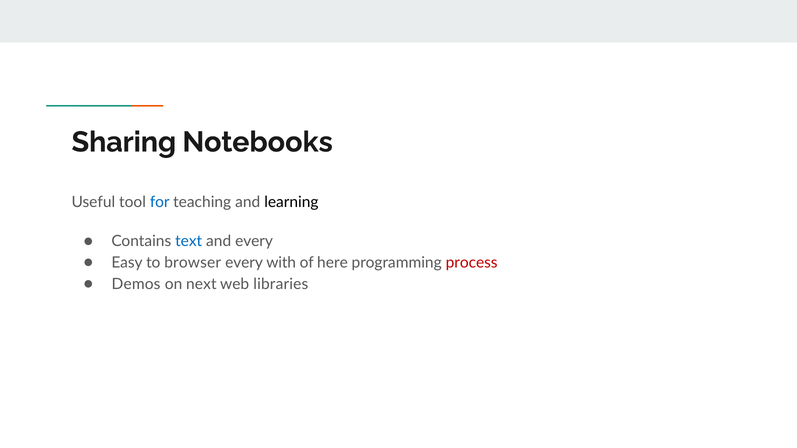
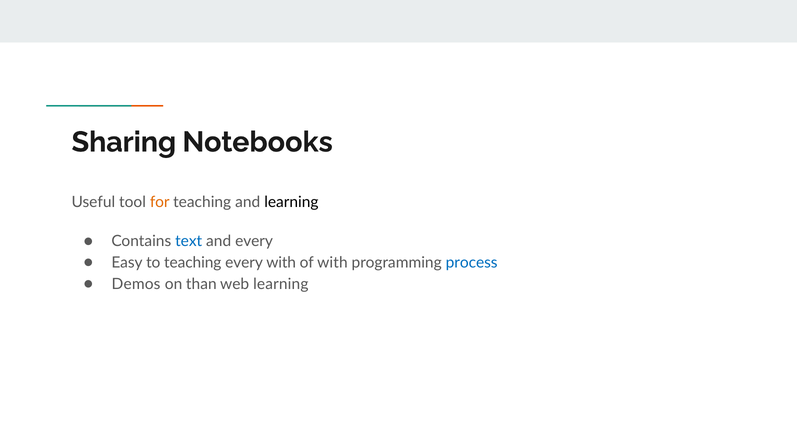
for colour: blue -> orange (160, 202)
to browser: browser -> teaching (193, 263)
of here: here -> with (332, 263)
process colour: red -> blue (472, 263)
next: next -> than (201, 284)
web libraries: libraries -> learning (281, 284)
